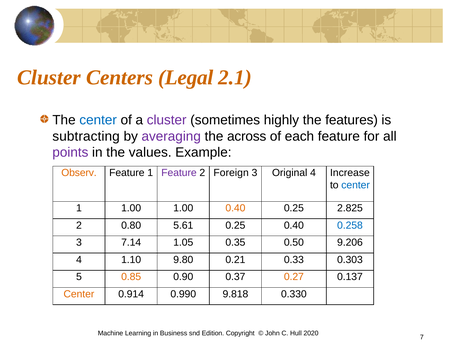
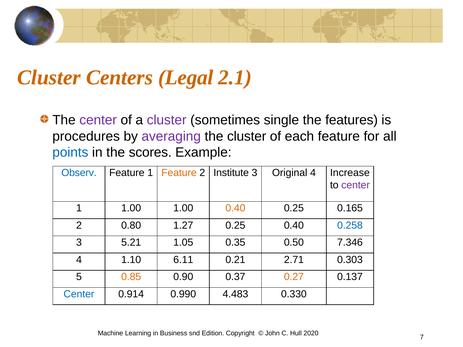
center colour: blue -> purple (98, 120)
highly: highly -> single (281, 120)
subtracting: subtracting -> procedures (86, 136)
the across: across -> cluster (247, 136)
points colour: purple -> blue (70, 153)
values: values -> scores (150, 153)
Observ colour: orange -> blue (79, 173)
Feature colour: purple -> orange (179, 173)
Foreign: Foreign -> Institute (231, 173)
center colour: blue -> purple (356, 185)
2.825: 2.825 -> 0.165 (350, 208)
5.61: 5.61 -> 1.27 (183, 225)
7.14: 7.14 -> 5.21 (131, 243)
9.206: 9.206 -> 7.346 (350, 243)
9.80: 9.80 -> 6.11 (183, 260)
0.33: 0.33 -> 2.71 (294, 260)
Center colour: orange -> blue (79, 294)
9.818: 9.818 -> 4.483 (235, 294)
